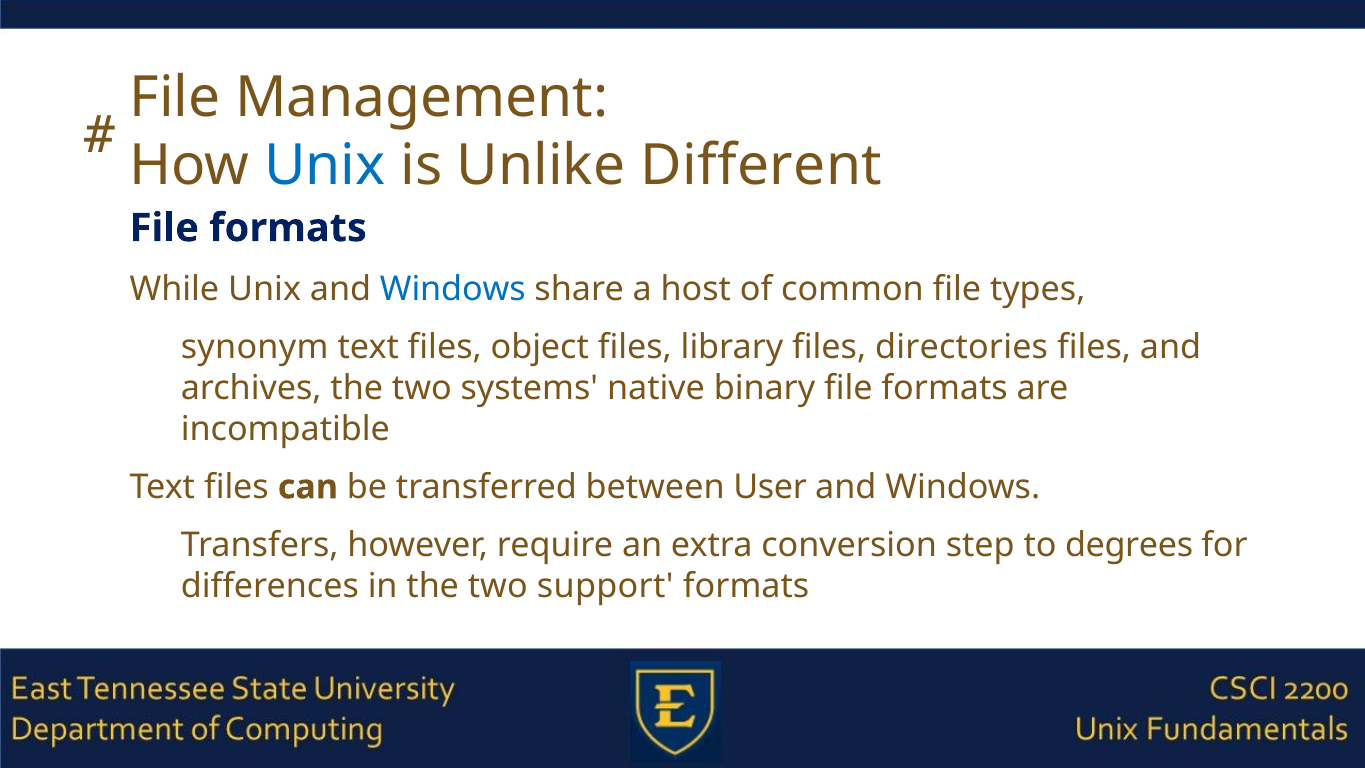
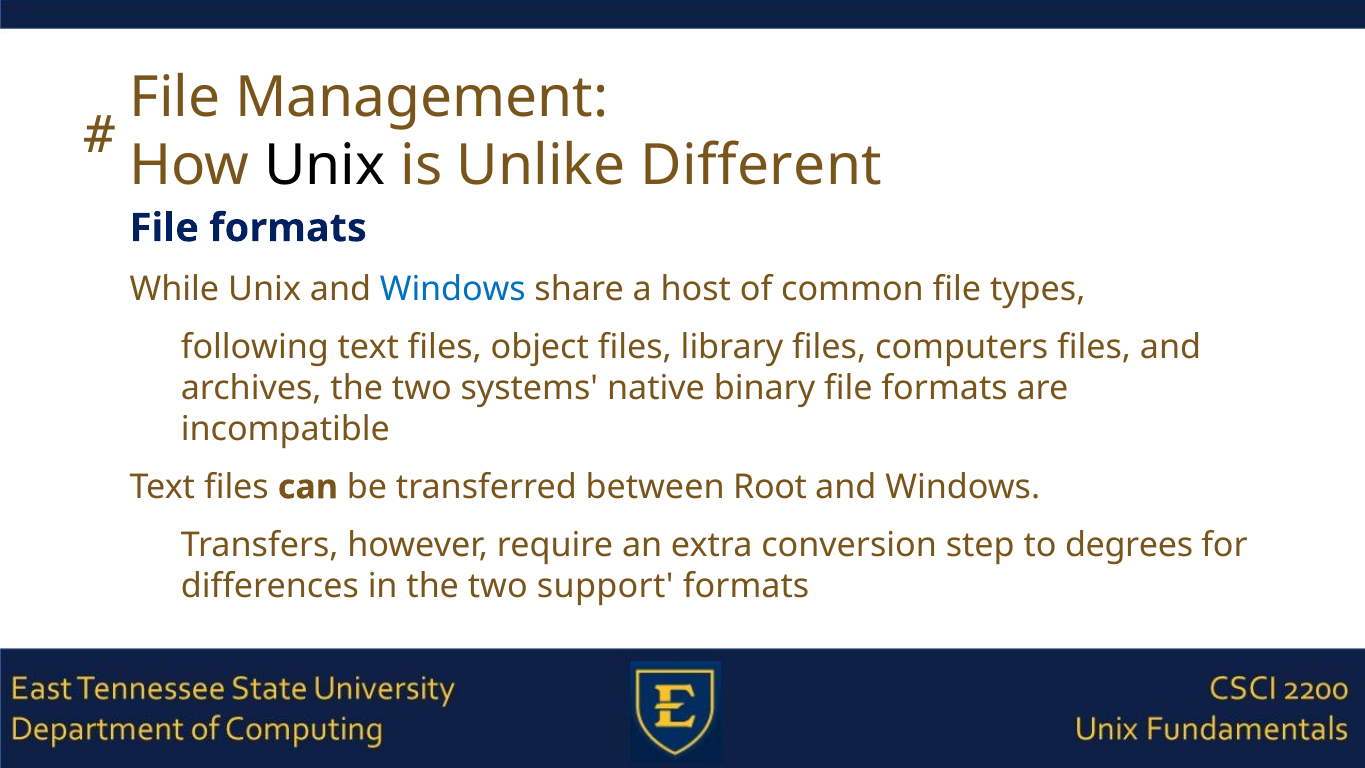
Unix colour: blue -> black (325, 166)
synonym: synonym -> following (255, 347)
directories: directories -> computers (962, 347)
User: User -> Root (770, 487)
